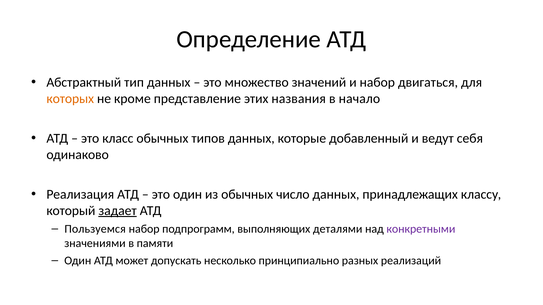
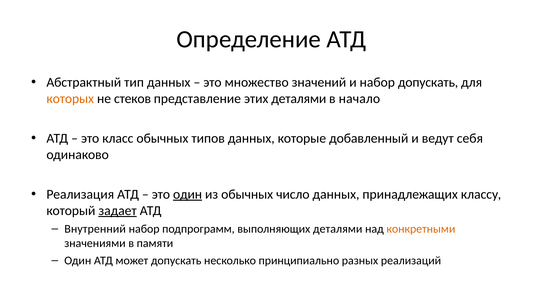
набор двигаться: двигаться -> допускать (428, 82)
кроме: кроме -> стеков (133, 99)
этих названия: названия -> деталями (299, 99)
один underline: none -> present (188, 195)
Пользуемся: Пользуемся -> Внутренний (95, 229)
конкретными colour: purple -> orange (421, 229)
